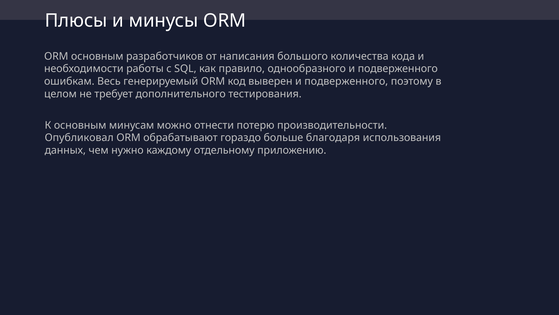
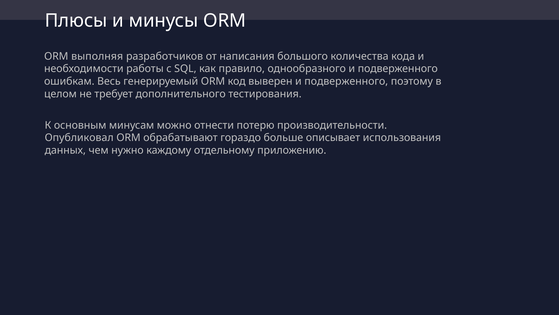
ORM основным: основным -> выполняя (97, 56)
благодаря: благодаря -> описывает (333, 138)
